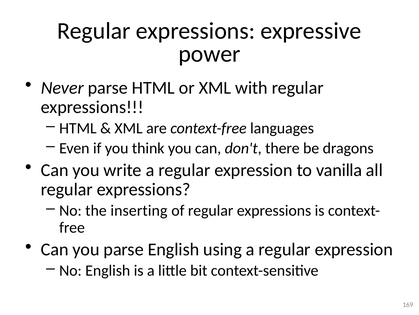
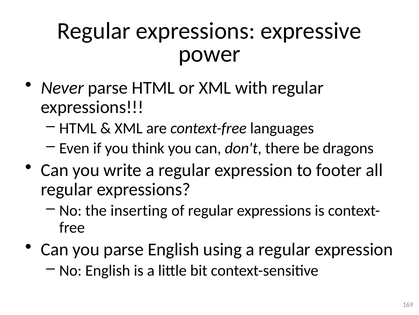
vanilla: vanilla -> footer (339, 170)
